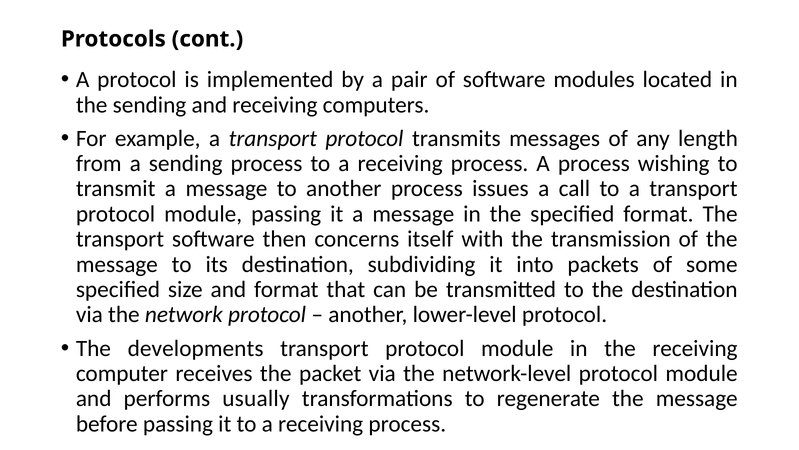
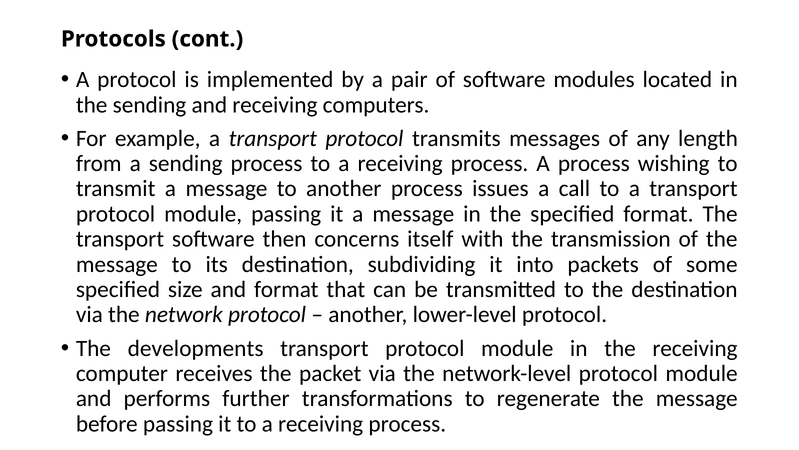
usually: usually -> further (256, 398)
